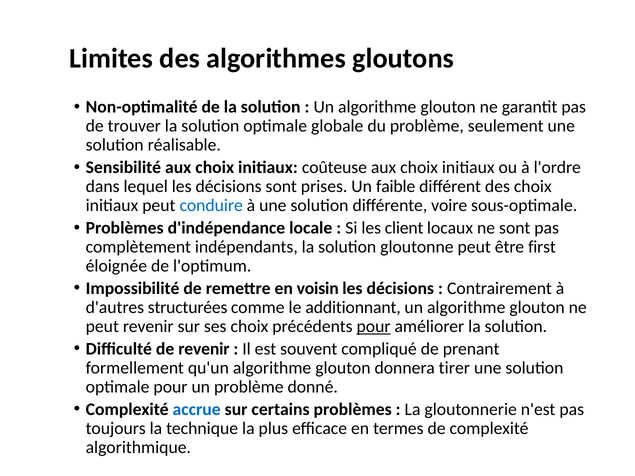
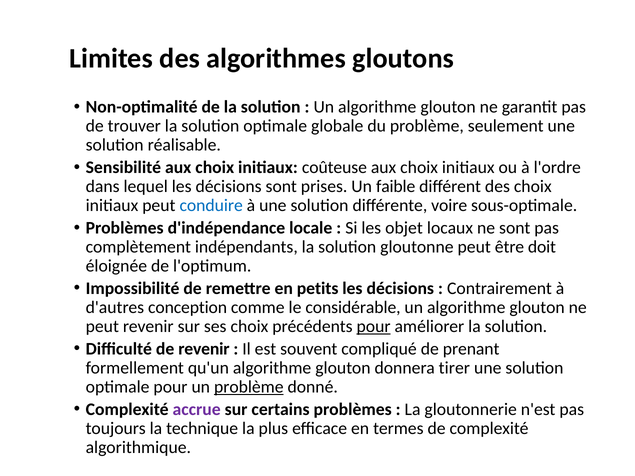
client: client -> objet (404, 228)
first: first -> doit (542, 247)
voisin: voisin -> petits (318, 289)
structurées: structurées -> conception (188, 308)
additionnant: additionnant -> considérable (353, 308)
problème underline: none -> present (249, 387)
accrue colour: blue -> purple (197, 409)
